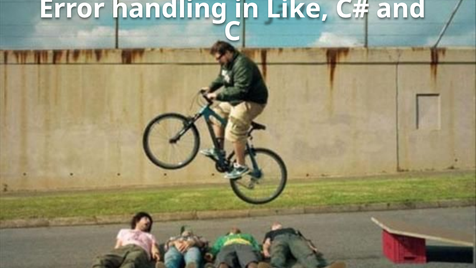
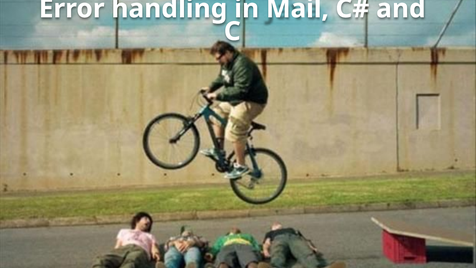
Like: Like -> Mail (297, 9)
